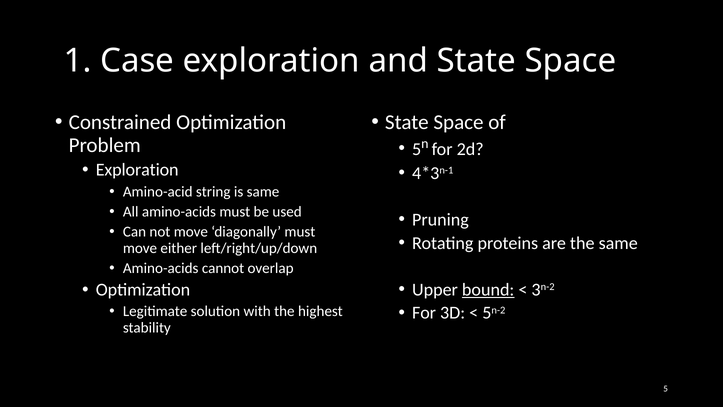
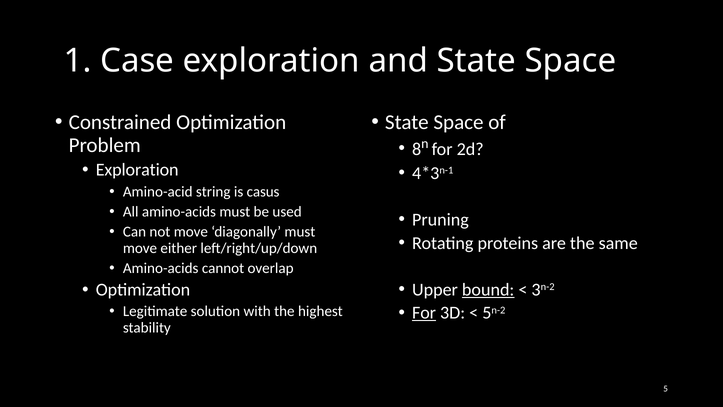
5: 5 -> 8 (417, 149)
is same: same -> casus (263, 192)
For underline: none -> present (424, 313)
